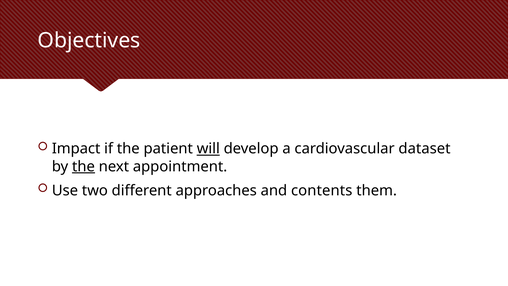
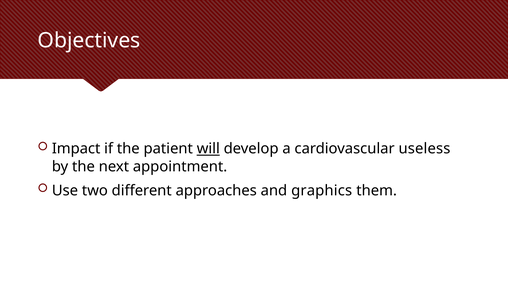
dataset: dataset -> useless (424, 149)
the underline: present -> none (83, 166)
contents: contents -> graphics (322, 190)
